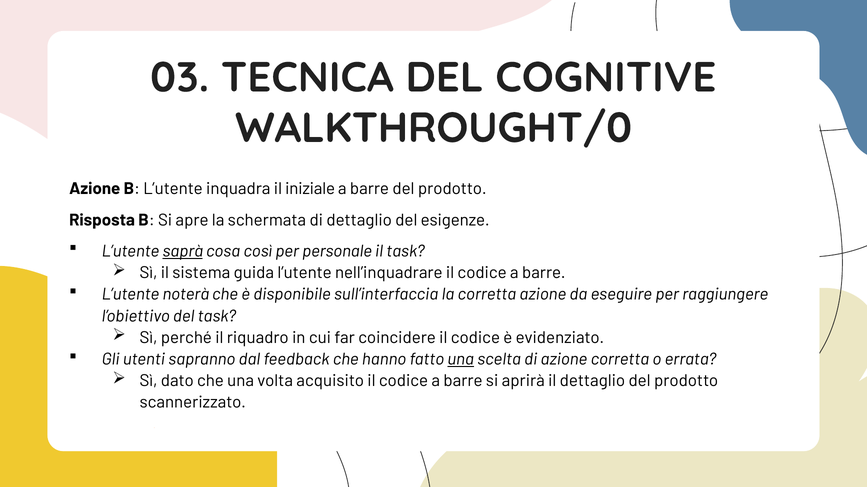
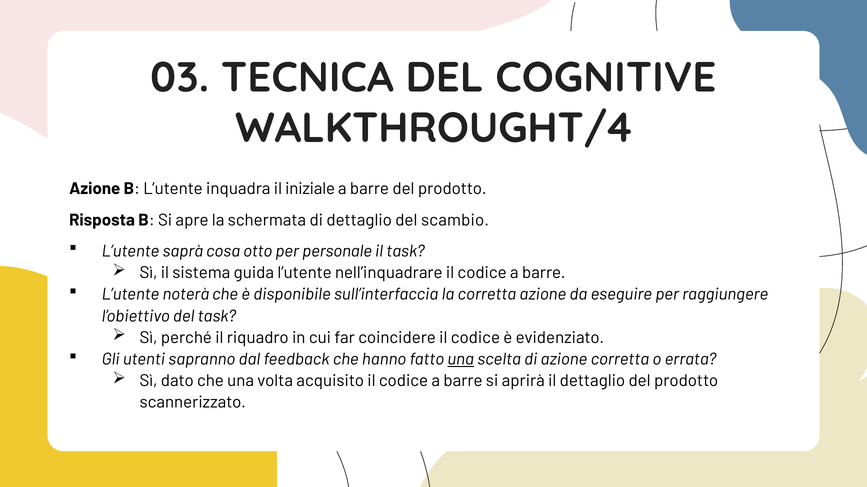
WALKTHROUGHT/0: WALKTHROUGHT/0 -> WALKTHROUGHT/4 (433, 128)
esigenze: esigenze -> scambio (455, 220)
saprà underline: present -> none (183, 252)
così: così -> otto (258, 252)
